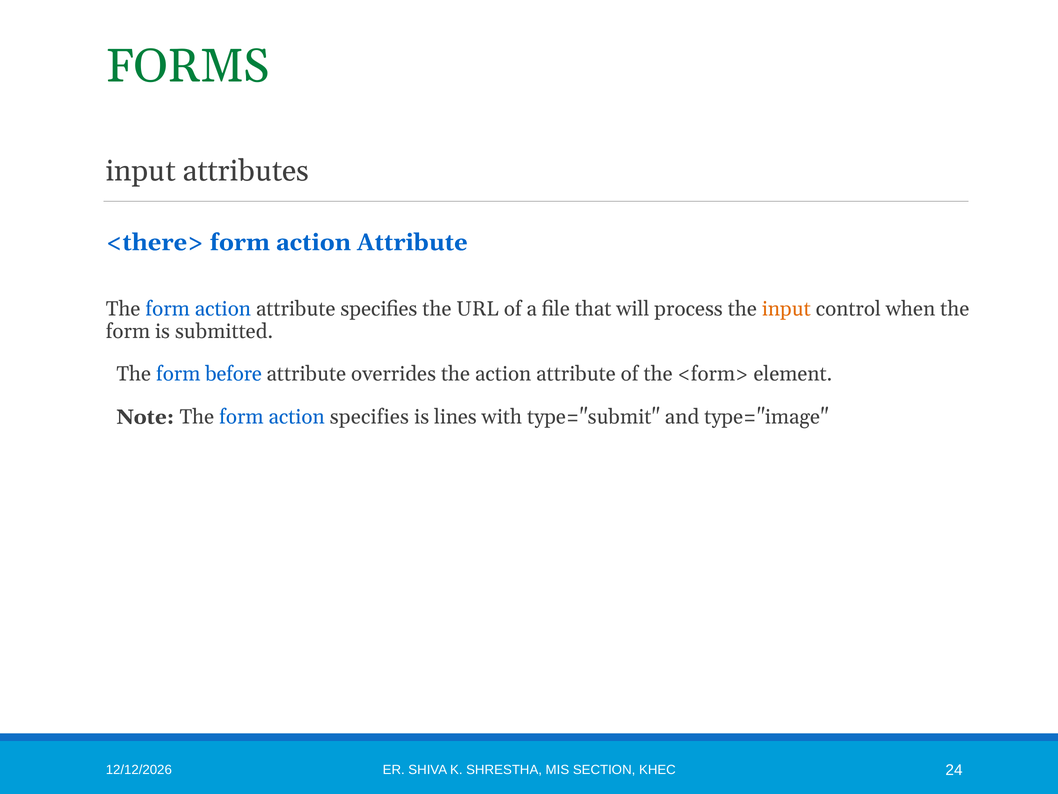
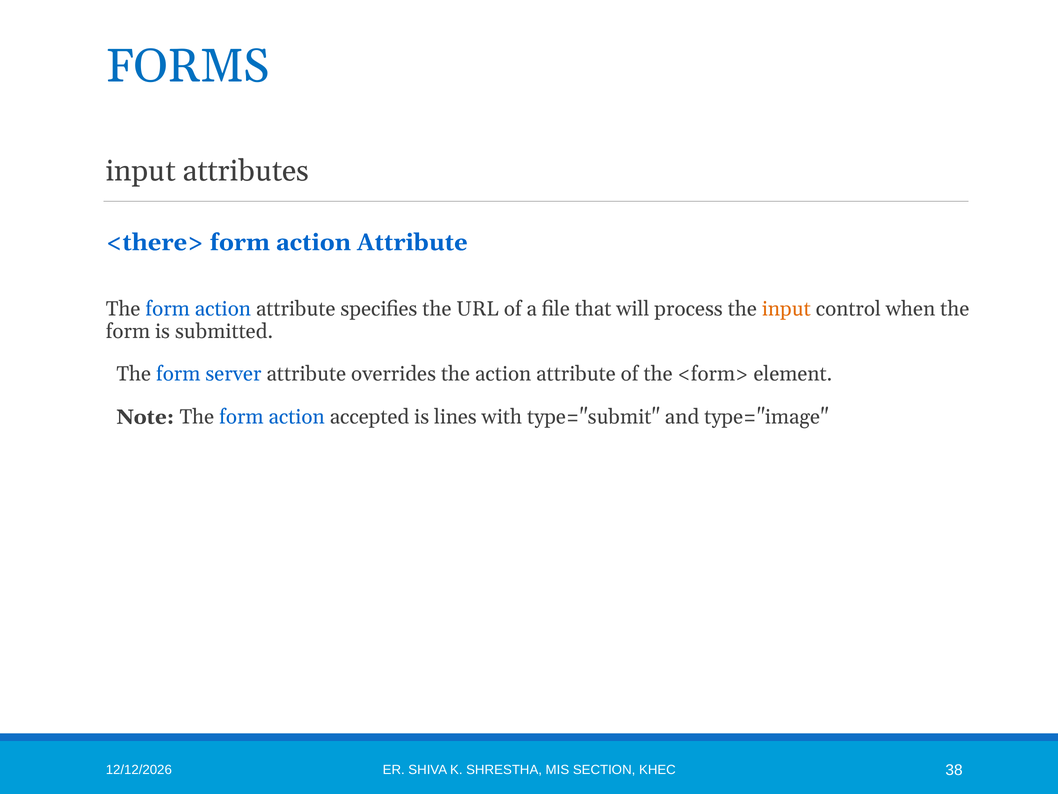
FORMS colour: green -> blue (188, 66)
before: before -> server (233, 374)
action specifies: specifies -> accepted (370, 417)
24: 24 -> 38 (954, 770)
